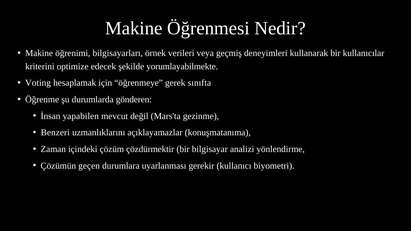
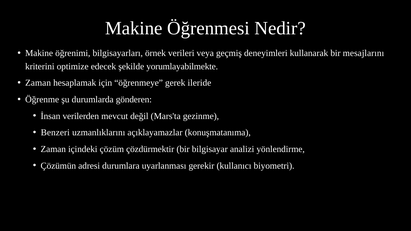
kullanıcılar: kullanıcılar -> mesajlarını (363, 53)
Voting: Voting -> Zaman (38, 83)
sınıfta: sınıfta -> ileride (199, 83)
yapabilen: yapabilen -> verilerden (81, 116)
geçen: geçen -> adresi (89, 166)
